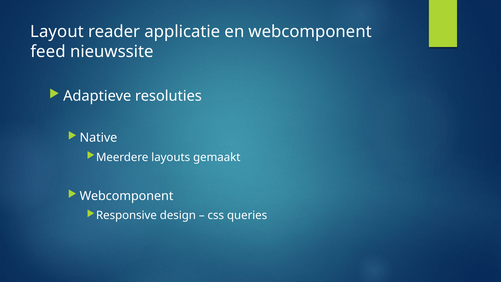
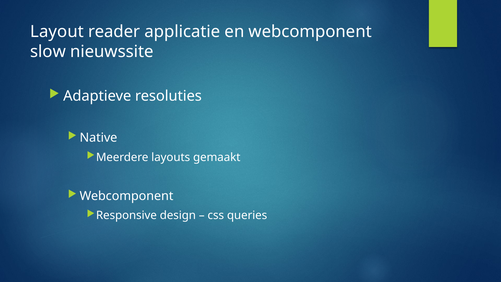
feed: feed -> slow (48, 52)
